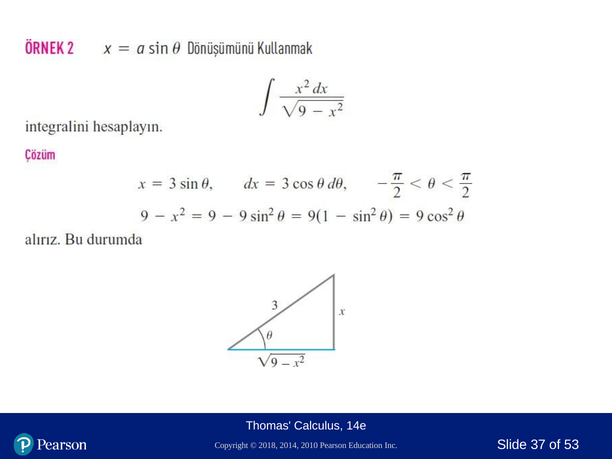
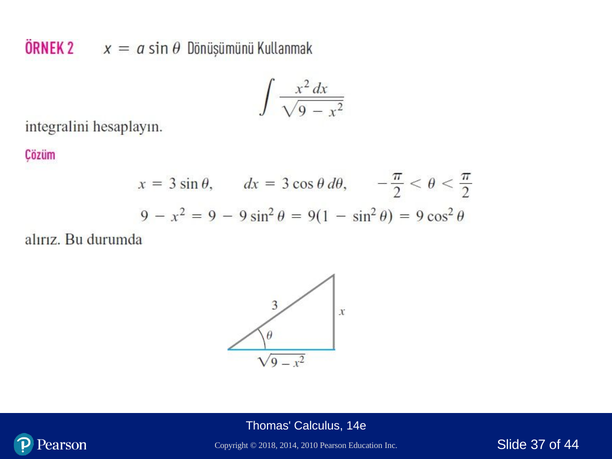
53: 53 -> 44 (572, 445)
